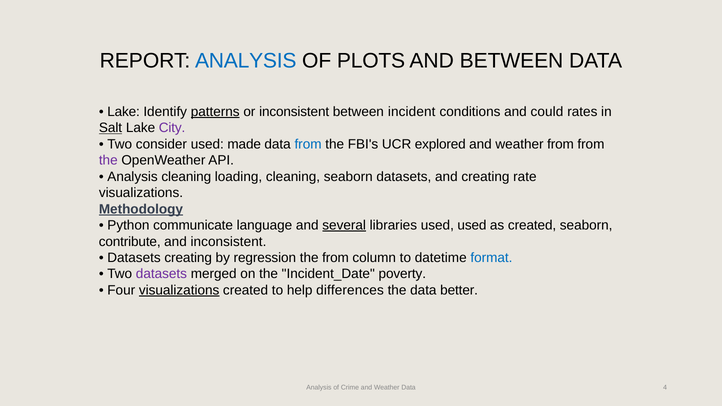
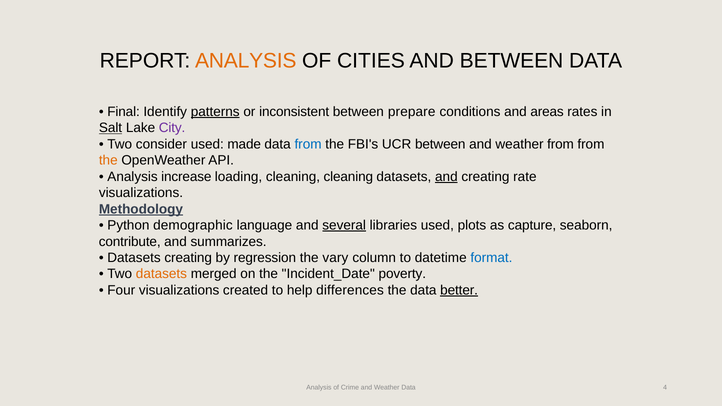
ANALYSIS colour: blue -> orange (246, 61)
PLOTS: PLOTS -> CITIES (371, 61)
Lake: Lake -> Final (124, 112)
incident: incident -> prepare (412, 112)
could: could -> areas (547, 112)
UCR explored: explored -> between (440, 144)
the colour: purple -> orange (108, 160)
Analysis cleaning: cleaning -> increase (186, 177)
cleaning seaborn: seaborn -> cleaning (348, 177)
and underline: none -> present (446, 177)
communicate: communicate -> demographic (193, 225)
used used: used -> plots (472, 225)
as created: created -> capture (532, 225)
and inconsistent: inconsistent -> summarizes (229, 242)
the from: from -> vary (335, 258)
datasets colour: purple -> orange (161, 274)
visualizations underline: present -> none (179, 290)
better underline: none -> present (459, 290)
